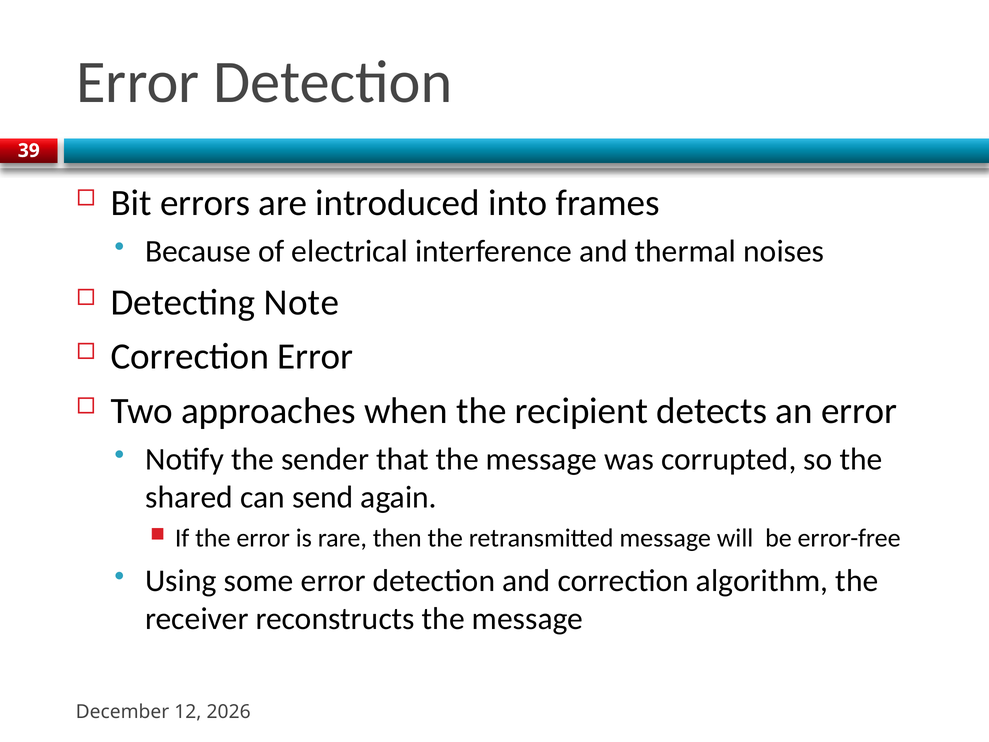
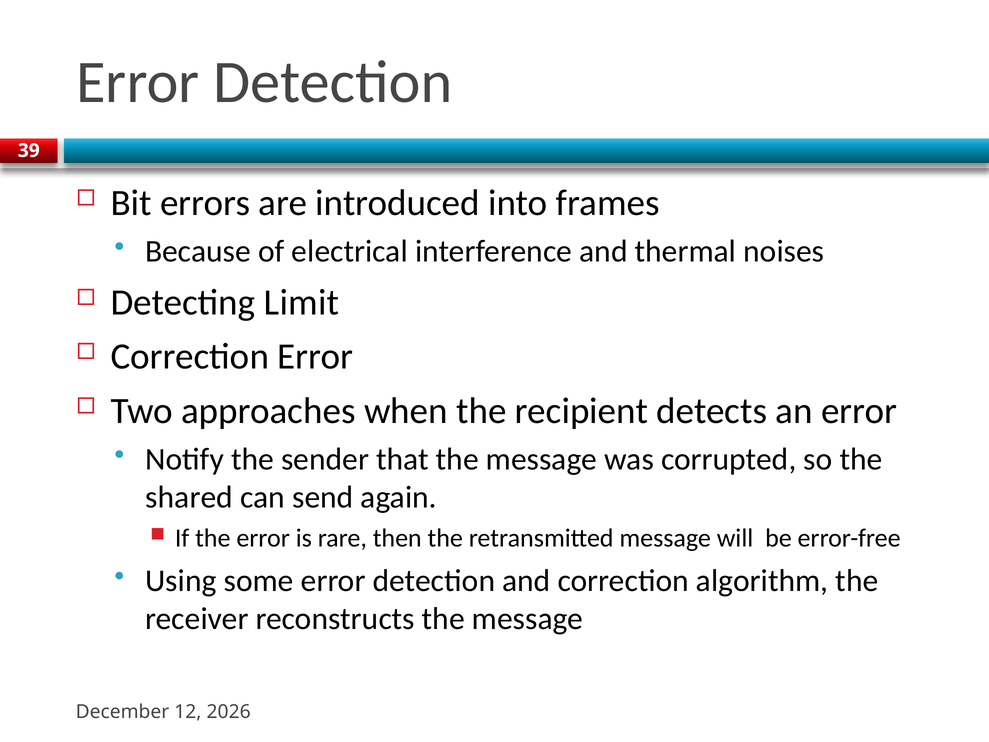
Note: Note -> Limit (301, 302)
